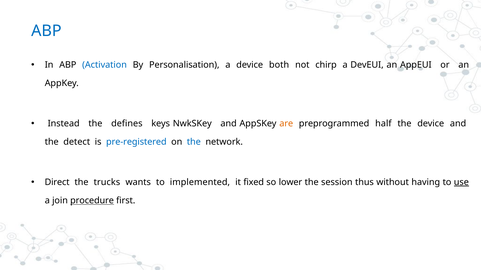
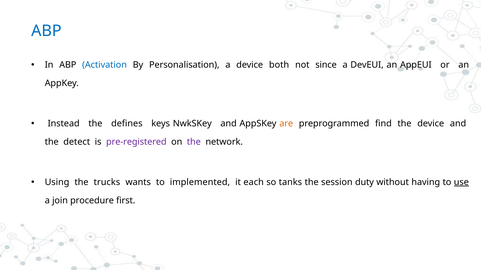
chirp: chirp -> since (326, 65)
half: half -> find (383, 124)
pre-registered colour: blue -> purple (136, 142)
the colour: blue -> purple (194, 142)
Direct: Direct -> Using (57, 183)
fixed: fixed -> each (254, 183)
lower: lower -> tanks (290, 183)
thus: thus -> duty (364, 183)
procedure underline: present -> none (92, 201)
